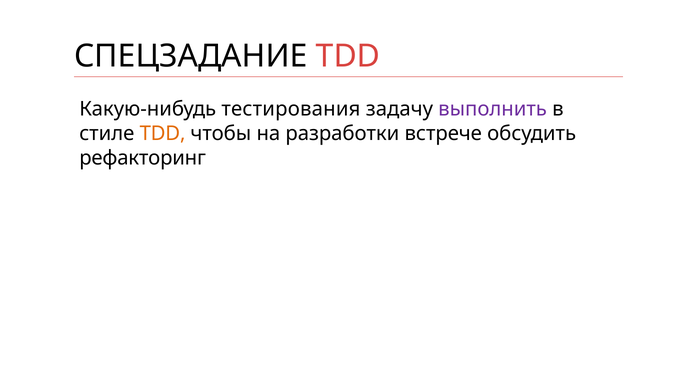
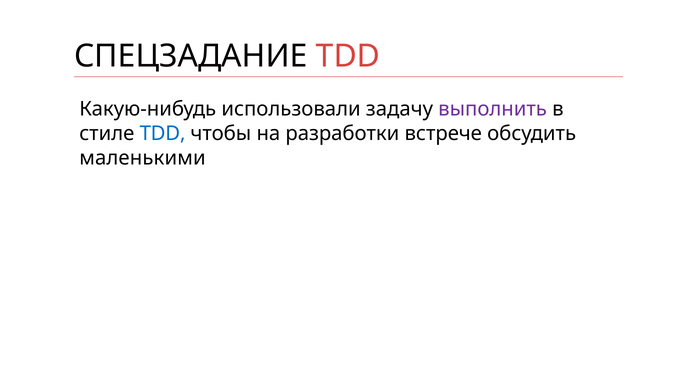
тестирования: тестирования -> использовали (291, 109)
TDD colour: orange -> blue (163, 134)
рефакторинг: рефакторинг -> маленькими (142, 158)
